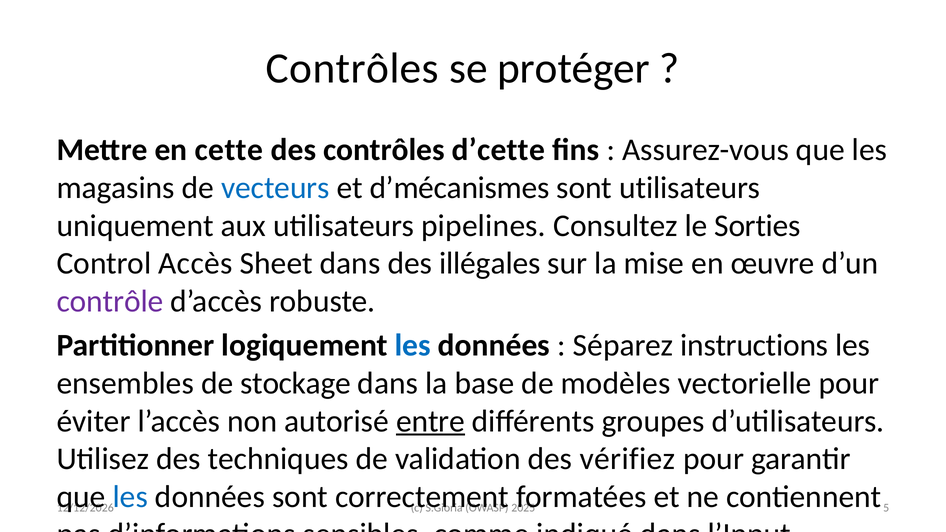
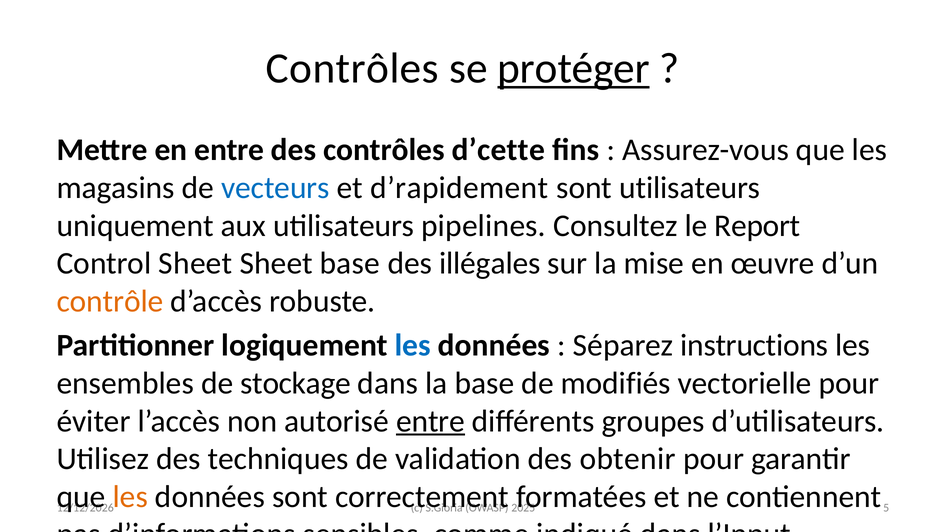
protéger underline: none -> present (574, 69)
en cette: cette -> entre (229, 150)
d’mécanismes: d’mécanismes -> d’rapidement (459, 188)
le Sorties: Sorties -> Report (757, 226)
Control Accès: Accès -> Sheet (195, 264)
Sheet dans: dans -> base (350, 264)
contrôle colour: purple -> orange (110, 301)
de modèles: modèles -> modifiés (616, 383)
des vérifiez: vérifiez -> obtenir (628, 459)
les colour: blue -> orange (130, 497)
